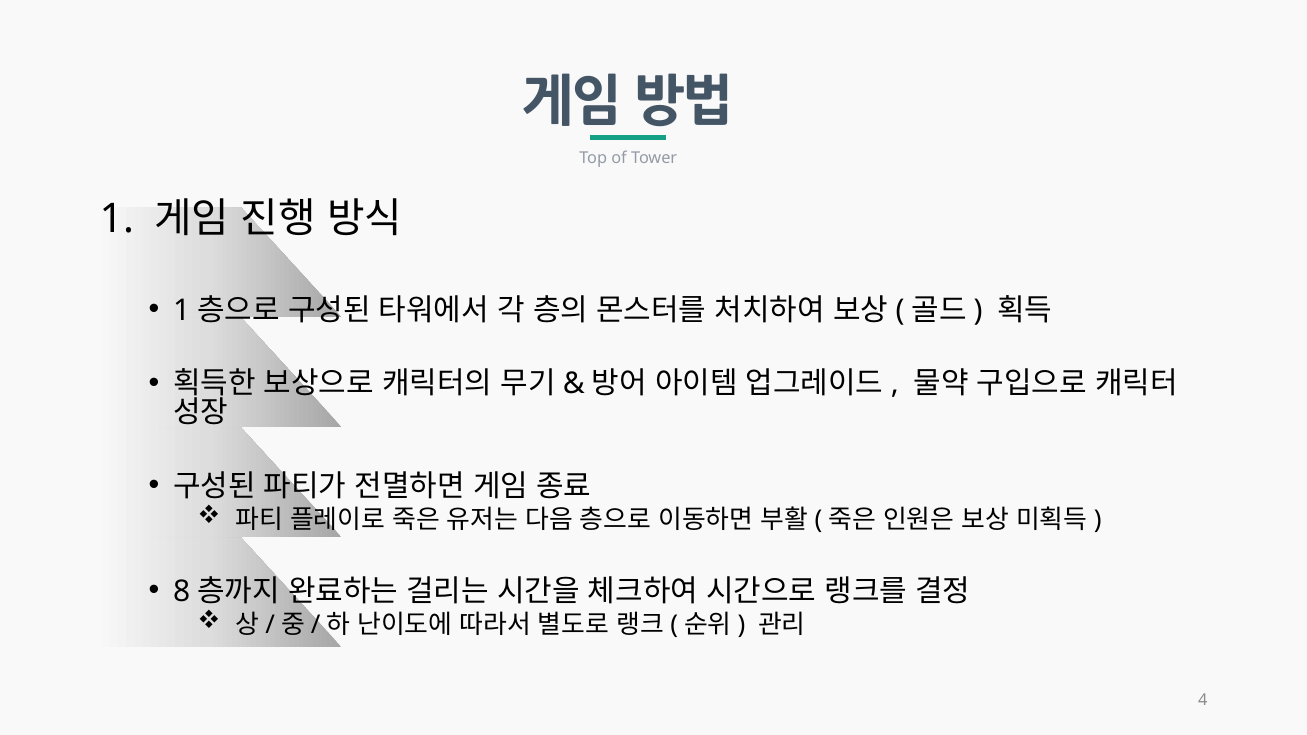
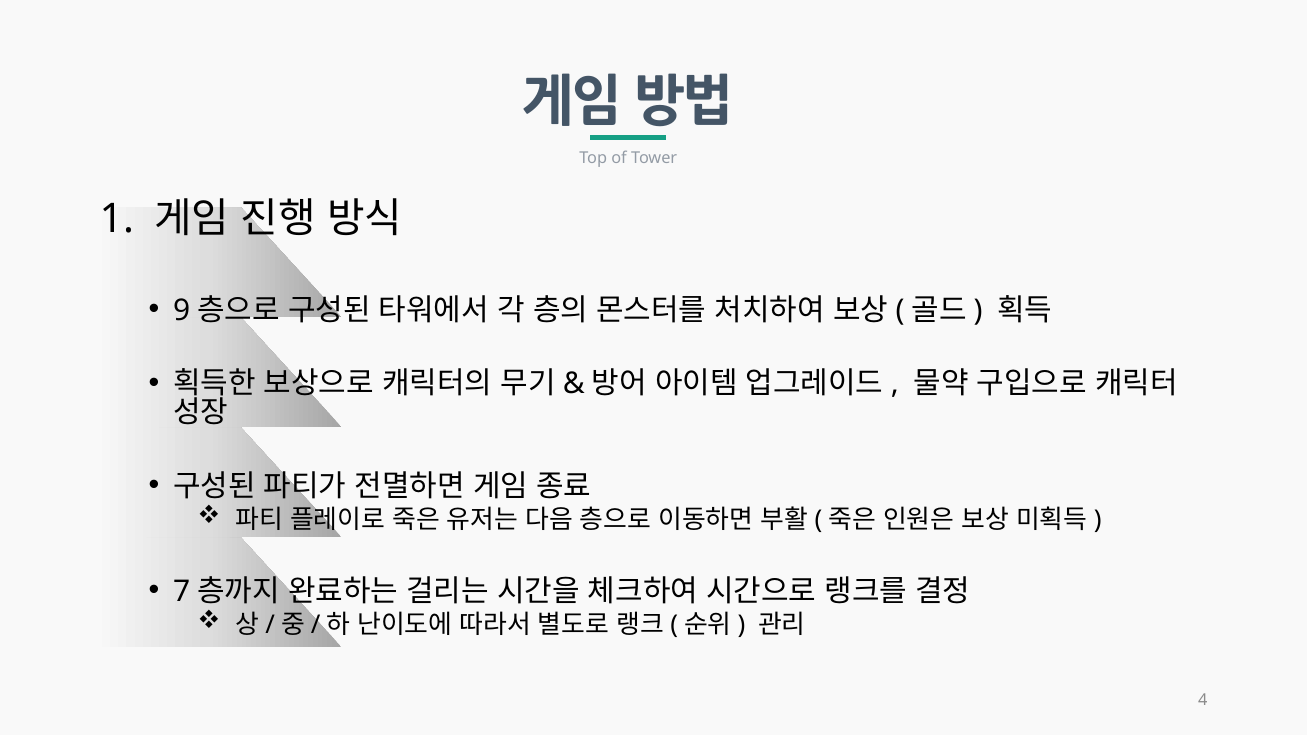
1: 1 -> 9 (182, 310)
8: 8 -> 7 (182, 591)
